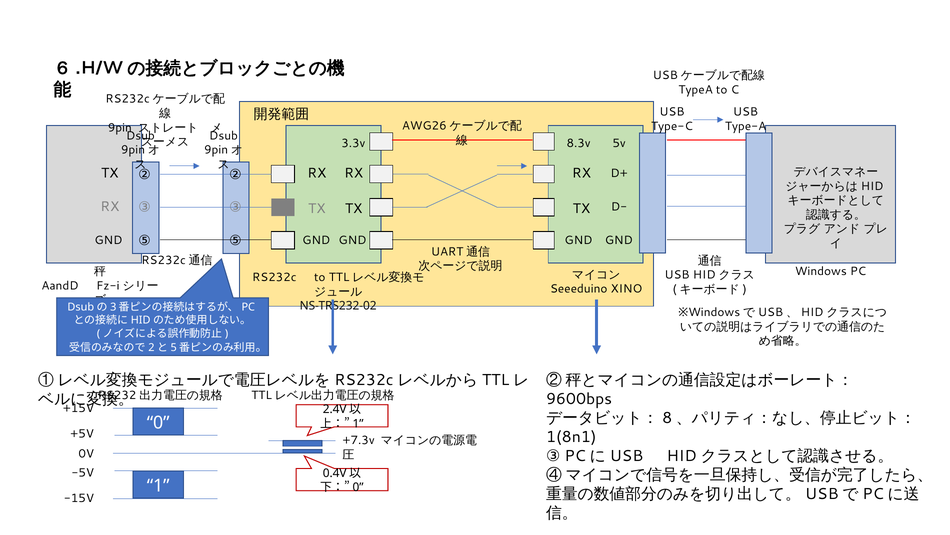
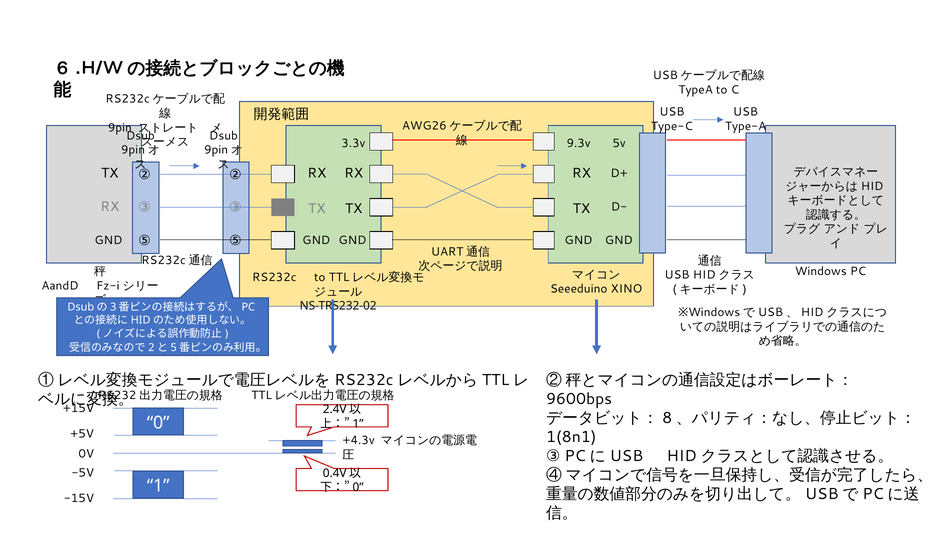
8.3v: 8.3v -> 9.3v (579, 143)
+7.3v: +7.3v -> +4.3v (359, 440)
